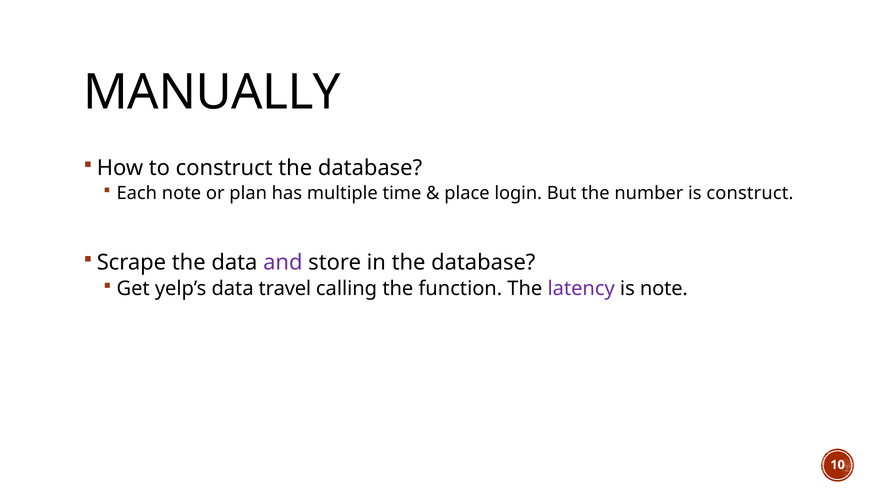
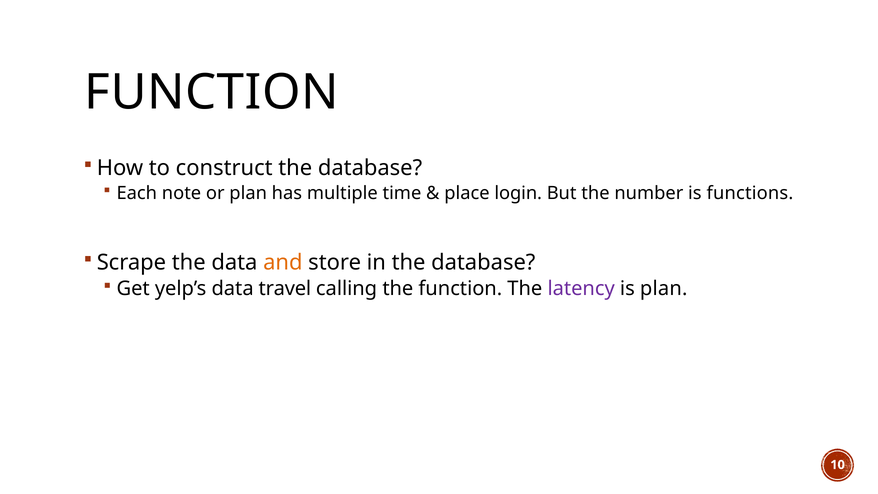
MANUALLY: MANUALLY -> FUNCTION (212, 93)
is construct: construct -> functions (750, 193)
and colour: purple -> orange (283, 262)
is note: note -> plan (664, 289)
